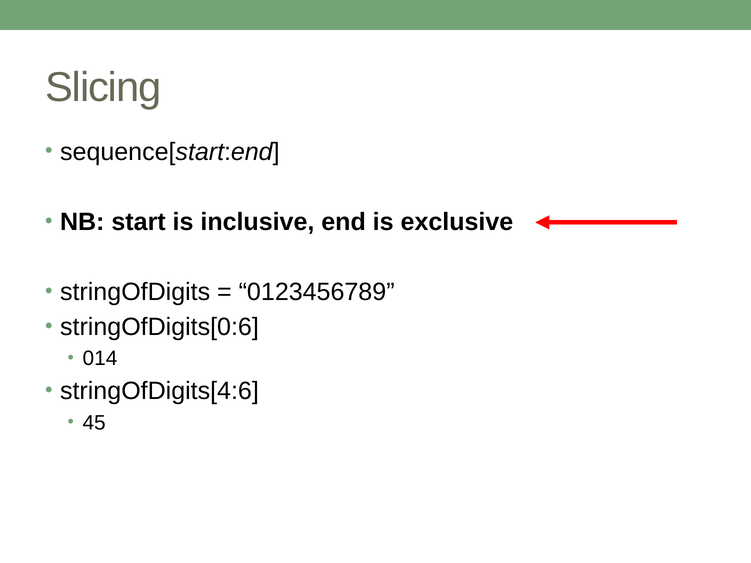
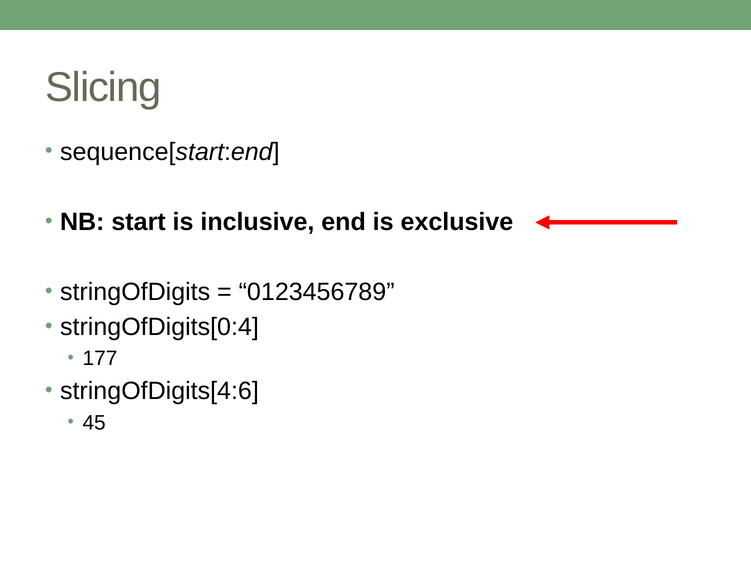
stringOfDigits[0:6: stringOfDigits[0:6 -> stringOfDigits[0:4 (159, 327)
014: 014 -> 177 (100, 359)
